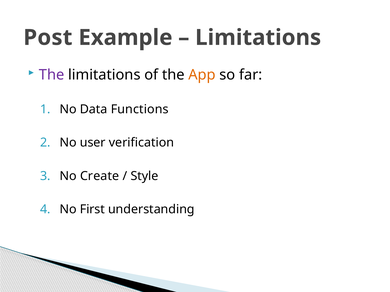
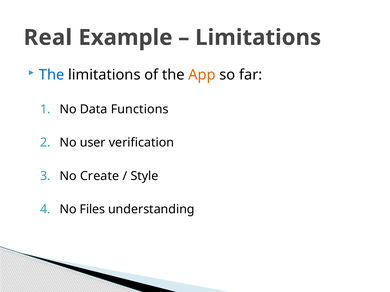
Post: Post -> Real (48, 38)
The colour: purple -> blue (52, 75)
First: First -> Files (92, 210)
